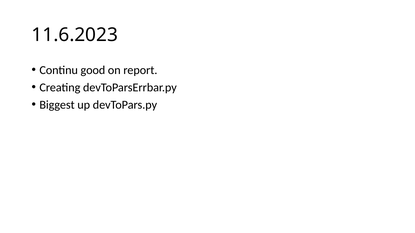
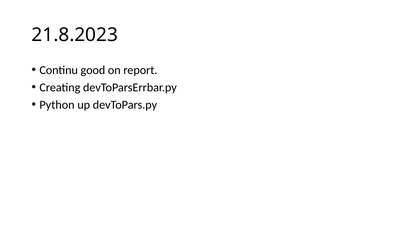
11.6.2023: 11.6.2023 -> 21.8.2023 (75, 35)
Biggest: Biggest -> Python (57, 105)
